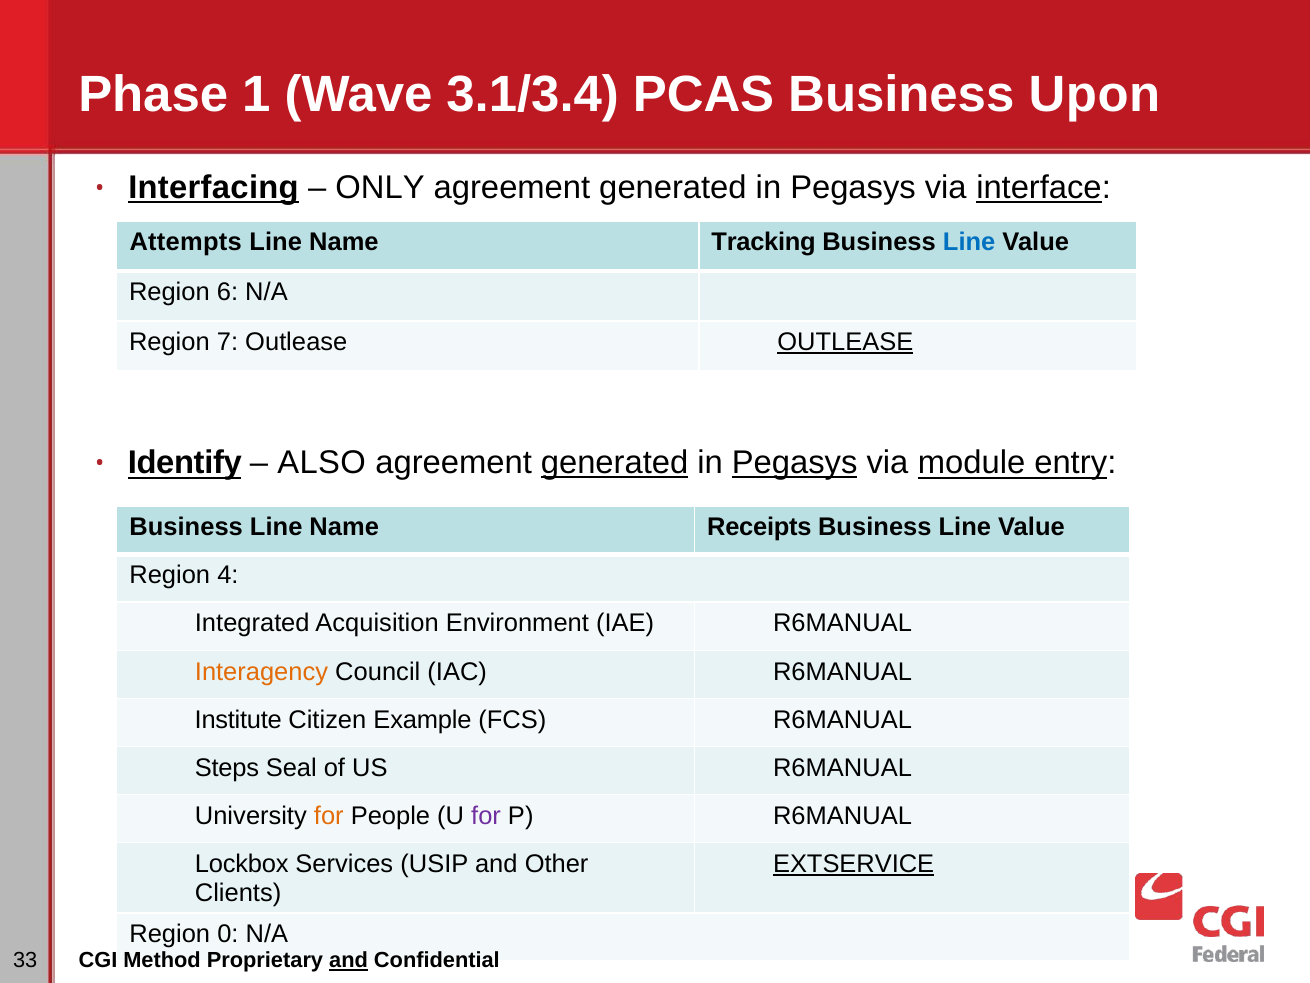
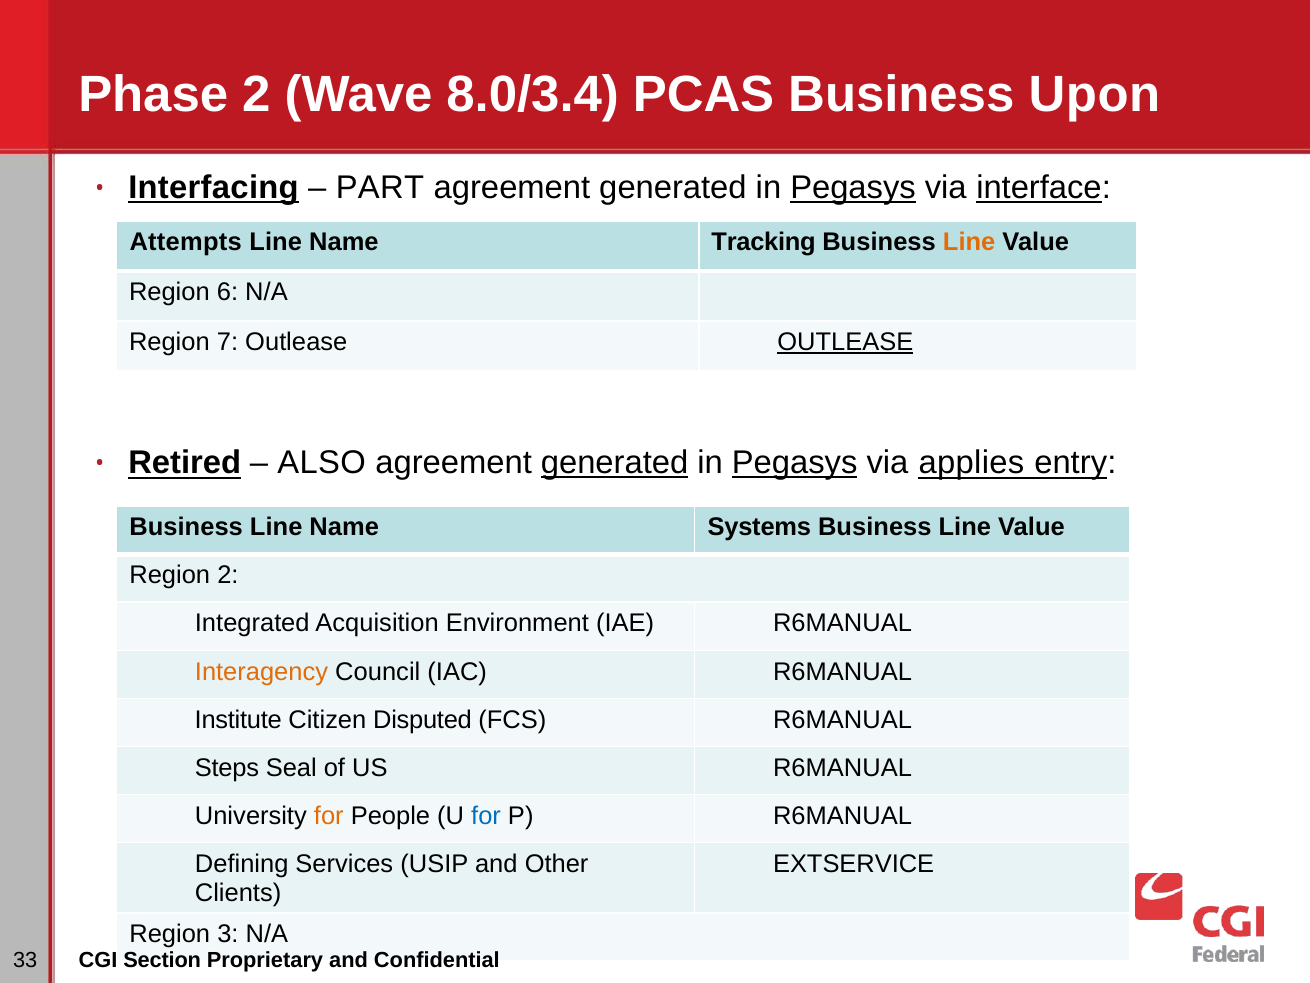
Phase 1: 1 -> 2 (256, 95)
3.1/3.4: 3.1/3.4 -> 8.0/3.4 (533, 95)
ONLY: ONLY -> PART (380, 188)
Pegasys underline: none -> present (853, 188)
Line colour: blue -> orange (969, 242)
Identify: Identify -> Retired (185, 463)
module: module -> applies (971, 463)
Receipts: Receipts -> Systems (759, 527)
Region 4: 4 -> 2 (228, 575)
Example: Example -> Disputed (422, 719)
for colour: purple -> blue (486, 816)
Lockbox: Lockbox -> Defining (242, 864)
EXTSERVICE underline: present -> none (854, 864)
0: 0 -> 3 (228, 934)
Method: Method -> Section (162, 960)
and underline: present -> none (349, 960)
